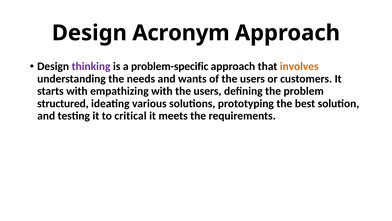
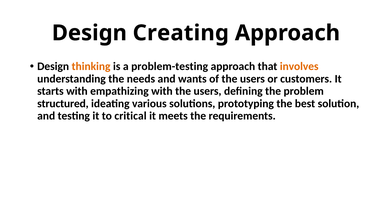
Acronym: Acronym -> Creating (181, 33)
thinking colour: purple -> orange (91, 66)
problem-specific: problem-specific -> problem-testing (170, 66)
